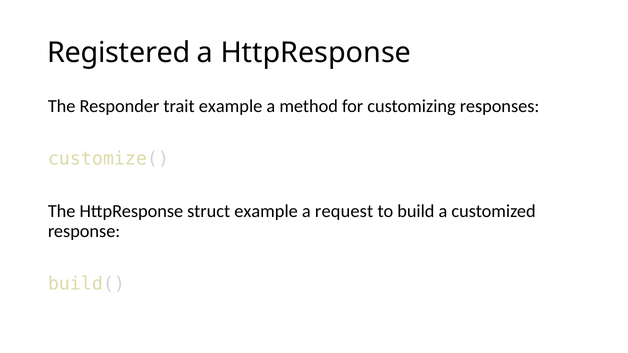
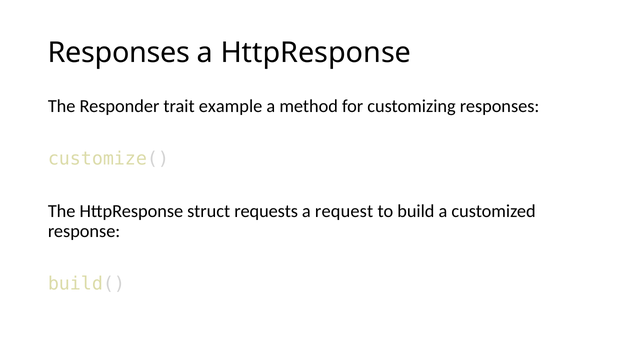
Registered: Registered -> Responses (119, 53)
struct example: example -> requests (266, 212)
